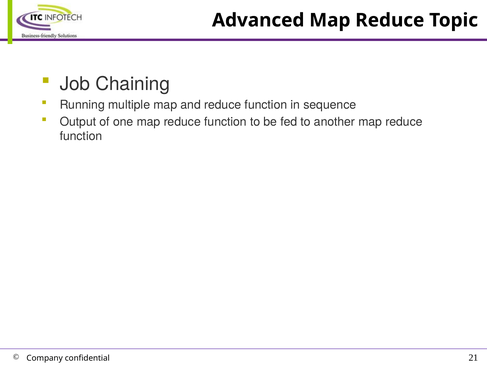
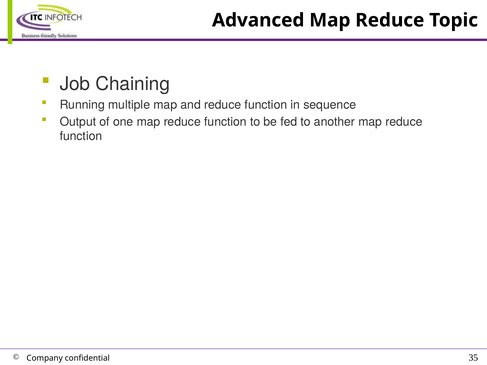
21: 21 -> 35 (473, 358)
